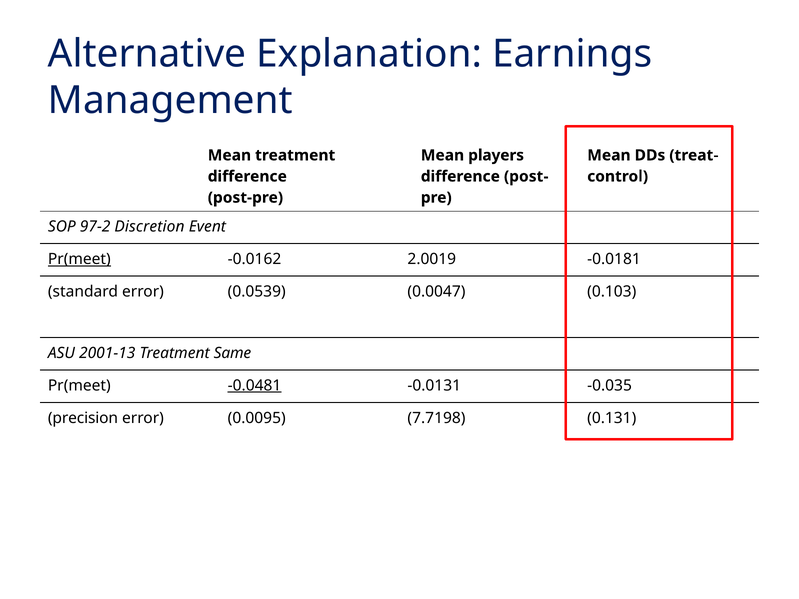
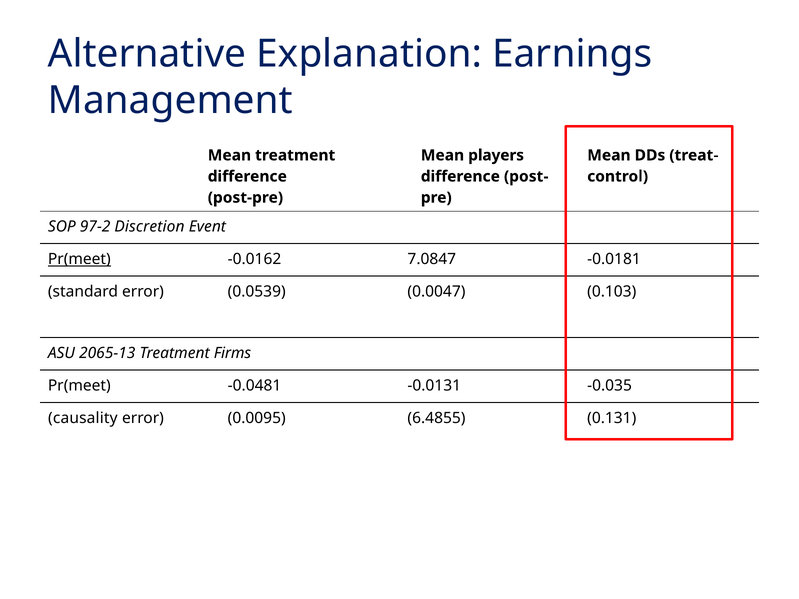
2.0019: 2.0019 -> 7.0847 (432, 259)
2001-13: 2001-13 -> 2065-13 (107, 353)
Same: Same -> Firms (232, 353)
-0.0481 underline: present -> none (255, 386)
precision: precision -> causality (83, 418)
7.7198: 7.7198 -> 6.4855 (436, 418)
